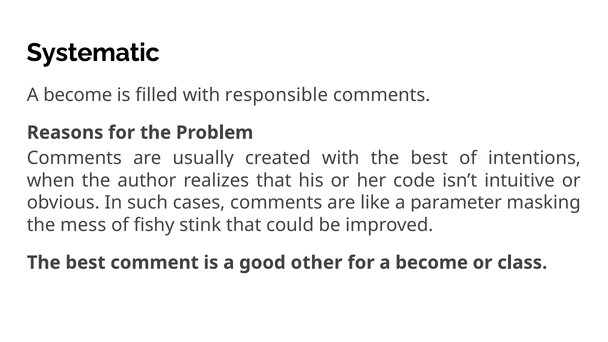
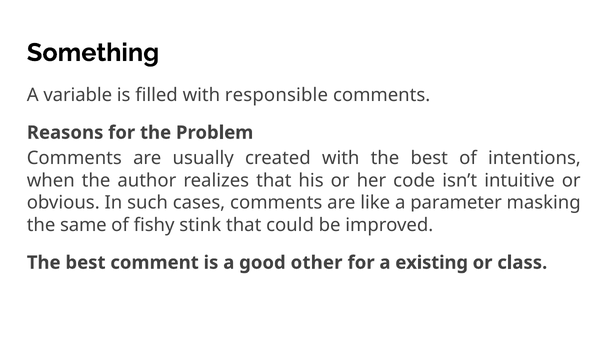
Systematic: Systematic -> Something (93, 53)
become: become -> variable (78, 95)
mess: mess -> same (83, 225)
for a become: become -> existing (432, 263)
